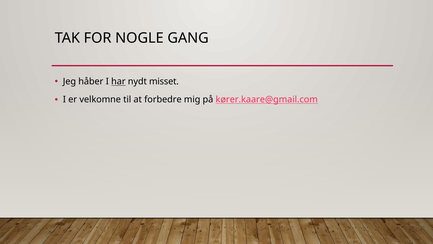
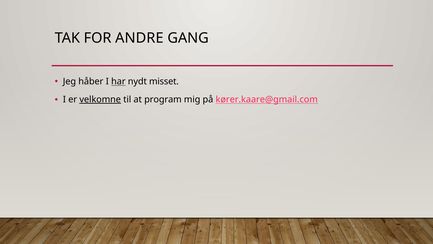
NOGLE: NOGLE -> ANDRE (139, 38)
velkomne underline: none -> present (100, 99)
forbedre: forbedre -> program (163, 99)
